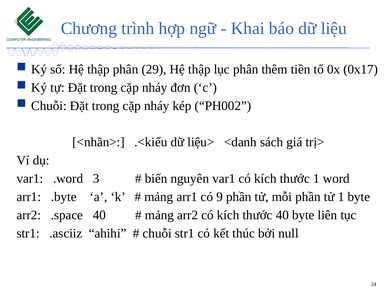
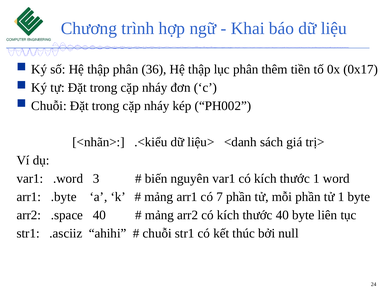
29: 29 -> 36 (154, 69)
9: 9 -> 7 (220, 197)
